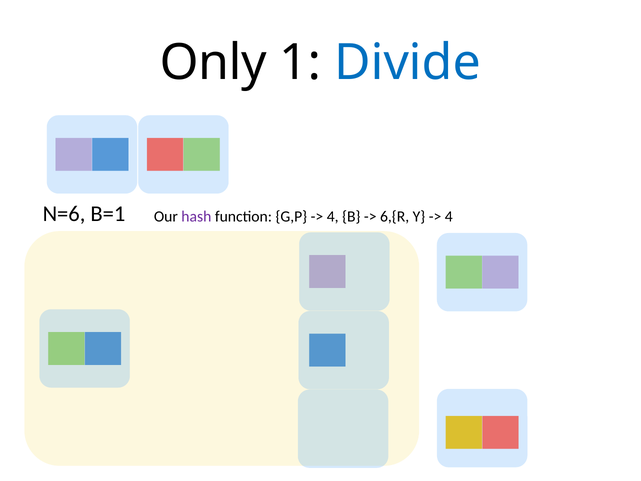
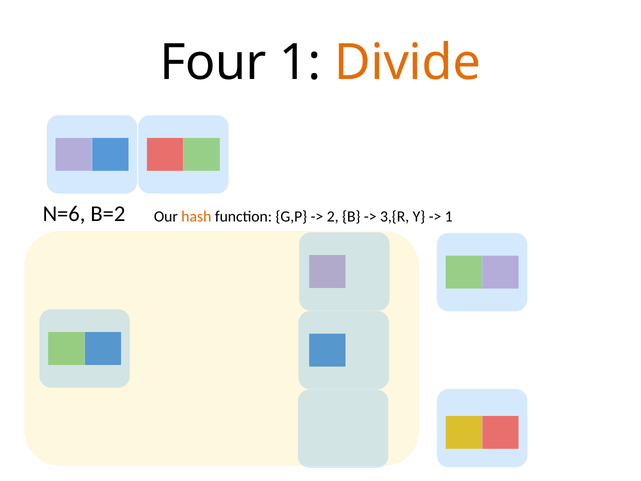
Only: Only -> Four (213, 63)
Divide colour: blue -> orange (407, 63)
B=1: B=1 -> B=2 (108, 214)
hash colour: purple -> orange (196, 216)
4: 4 -> 2 (333, 216)
6,{R: 6,{R -> 3,{R (395, 216)
4: 4 -> 1 (449, 216)
